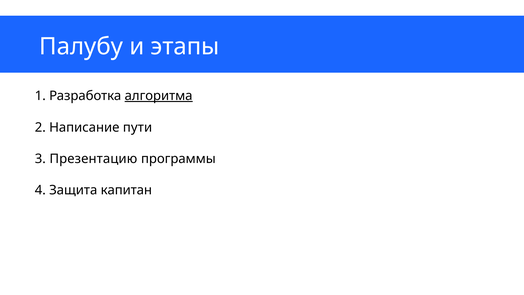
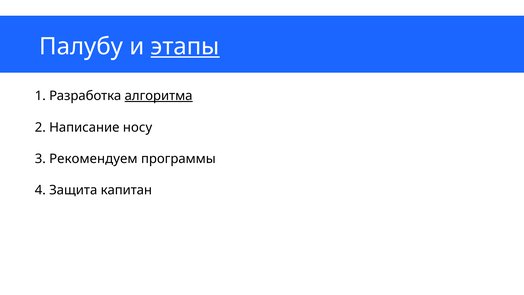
этапы underline: none -> present (185, 47)
пути: пути -> носу (138, 127)
Презентацию: Презентацию -> Рекомендуем (93, 159)
